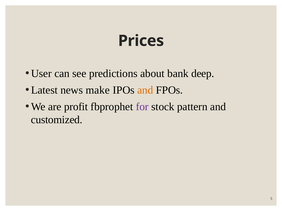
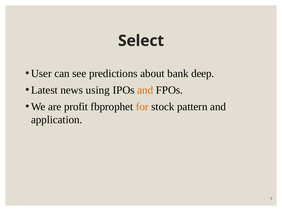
Prices: Prices -> Select (141, 41)
make: make -> using (98, 90)
for colour: purple -> orange (142, 107)
customized: customized -> application (57, 120)
